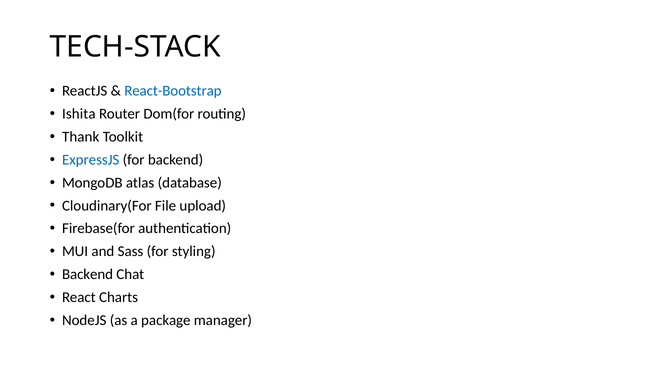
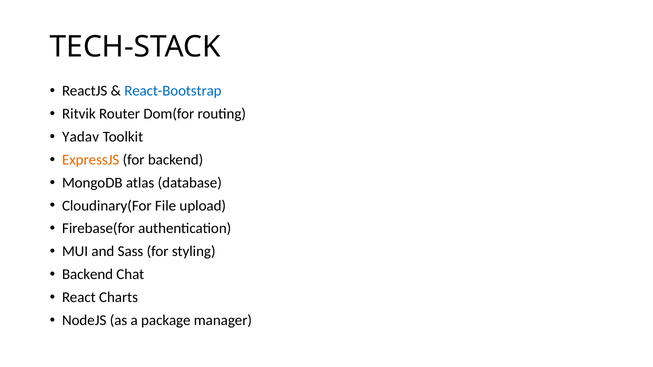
Ishita: Ishita -> Ritvik (79, 114)
Thank: Thank -> Yadav (81, 137)
ExpressJS colour: blue -> orange (91, 160)
